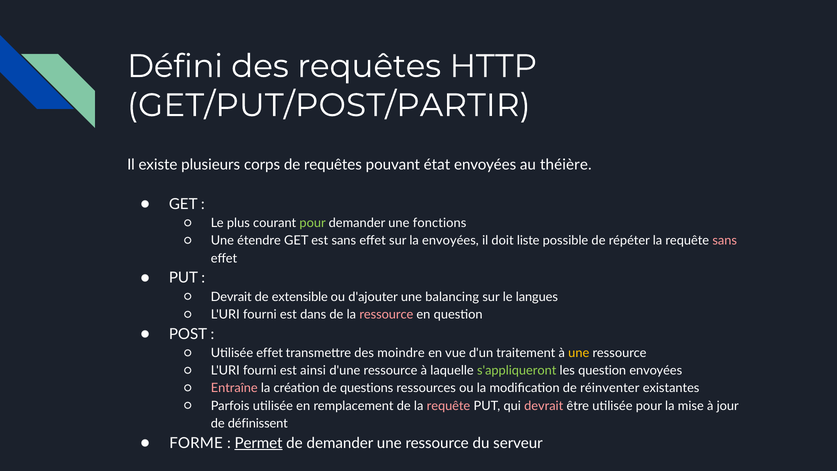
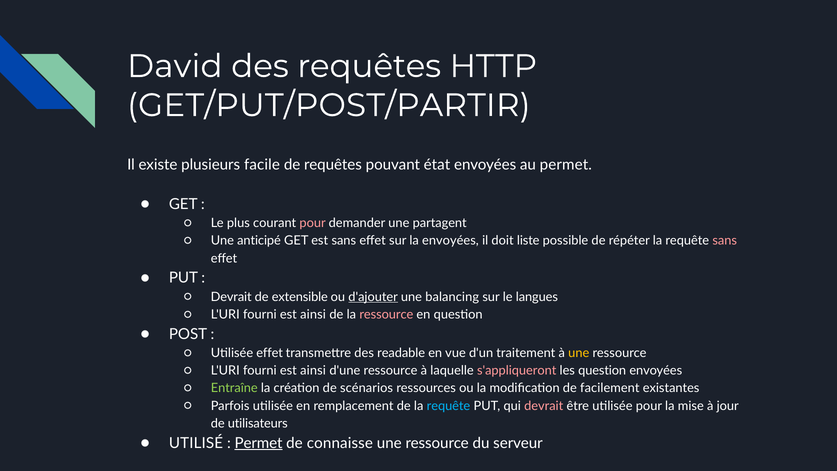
Défini: Défini -> David (175, 66)
corps: corps -> facile (262, 165)
au théière: théière -> permet (566, 165)
pour colour: light green -> pink (313, 223)
fonctions: fonctions -> partagent (440, 223)
étendre: étendre -> anticipé (259, 241)
d'ajouter underline: none -> present (373, 297)
dans: dans -> ainsi (313, 314)
moindre: moindre -> readable (401, 353)
s'appliqueront colour: light green -> pink (517, 370)
Entraîne colour: pink -> light green (234, 388)
questions: questions -> scénarios (367, 388)
réinventer: réinventer -> facilement (610, 388)
requête colour: pink -> light blue (448, 406)
définissent: définissent -> utilisateurs (258, 423)
FORME: FORME -> UTILISÉ (196, 443)
de demander: demander -> connaisse (340, 443)
